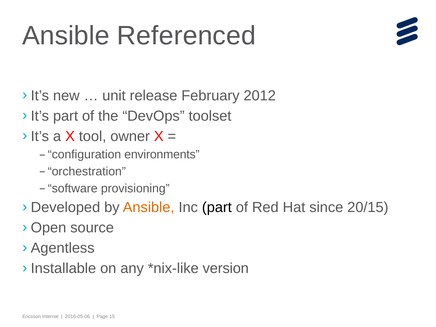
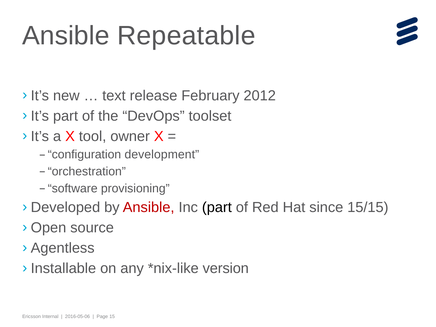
Referenced: Referenced -> Repeatable (186, 36)
unit: unit -> text (114, 96)
environments: environments -> development (162, 154)
Ansible colour: orange -> red (149, 207)
20/15: 20/15 -> 15/15 (368, 207)
